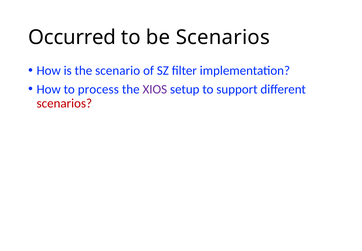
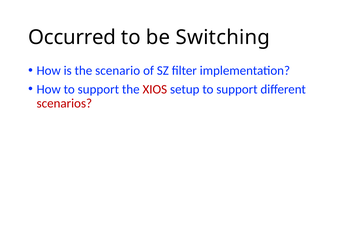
be Scenarios: Scenarios -> Switching (223, 37)
How to process: process -> support (98, 89)
XIOS colour: purple -> red (155, 89)
